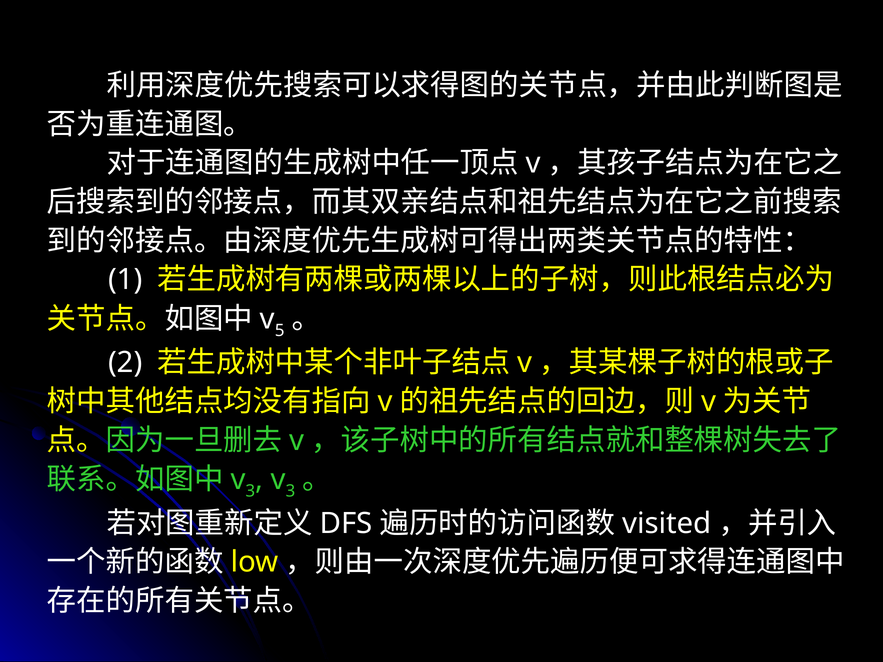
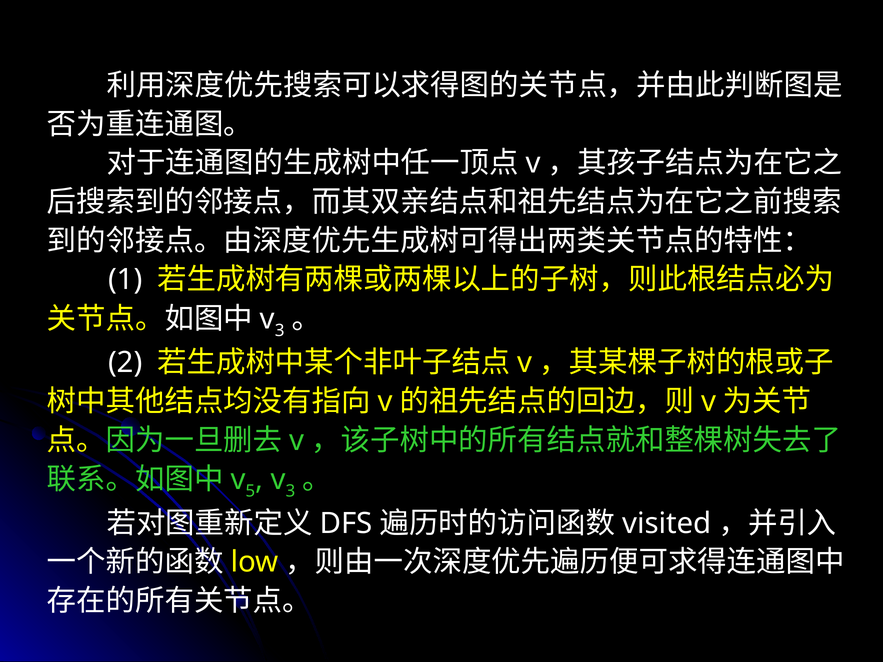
5: 5 -> 3 (280, 331)
3: 3 -> 5 (250, 491)
